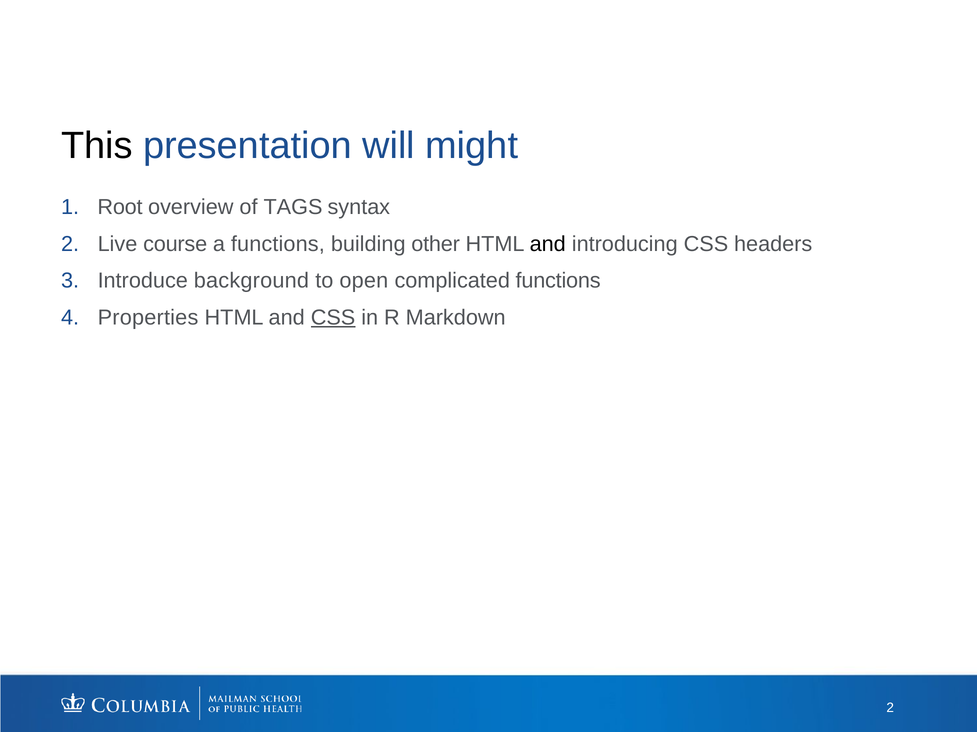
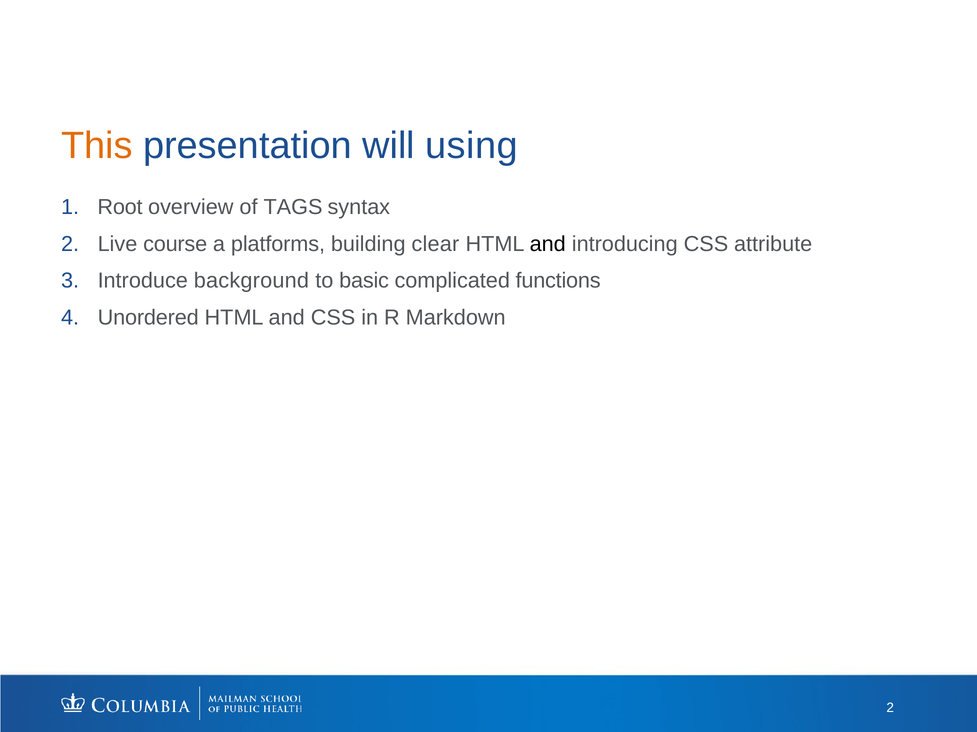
This colour: black -> orange (97, 146)
might: might -> using (472, 146)
a functions: functions -> platforms (278, 244)
other: other -> clear (435, 244)
headers: headers -> attribute (773, 244)
open: open -> basic (364, 281)
Properties: Properties -> Unordered (148, 318)
CSS underline: present -> none (333, 318)
